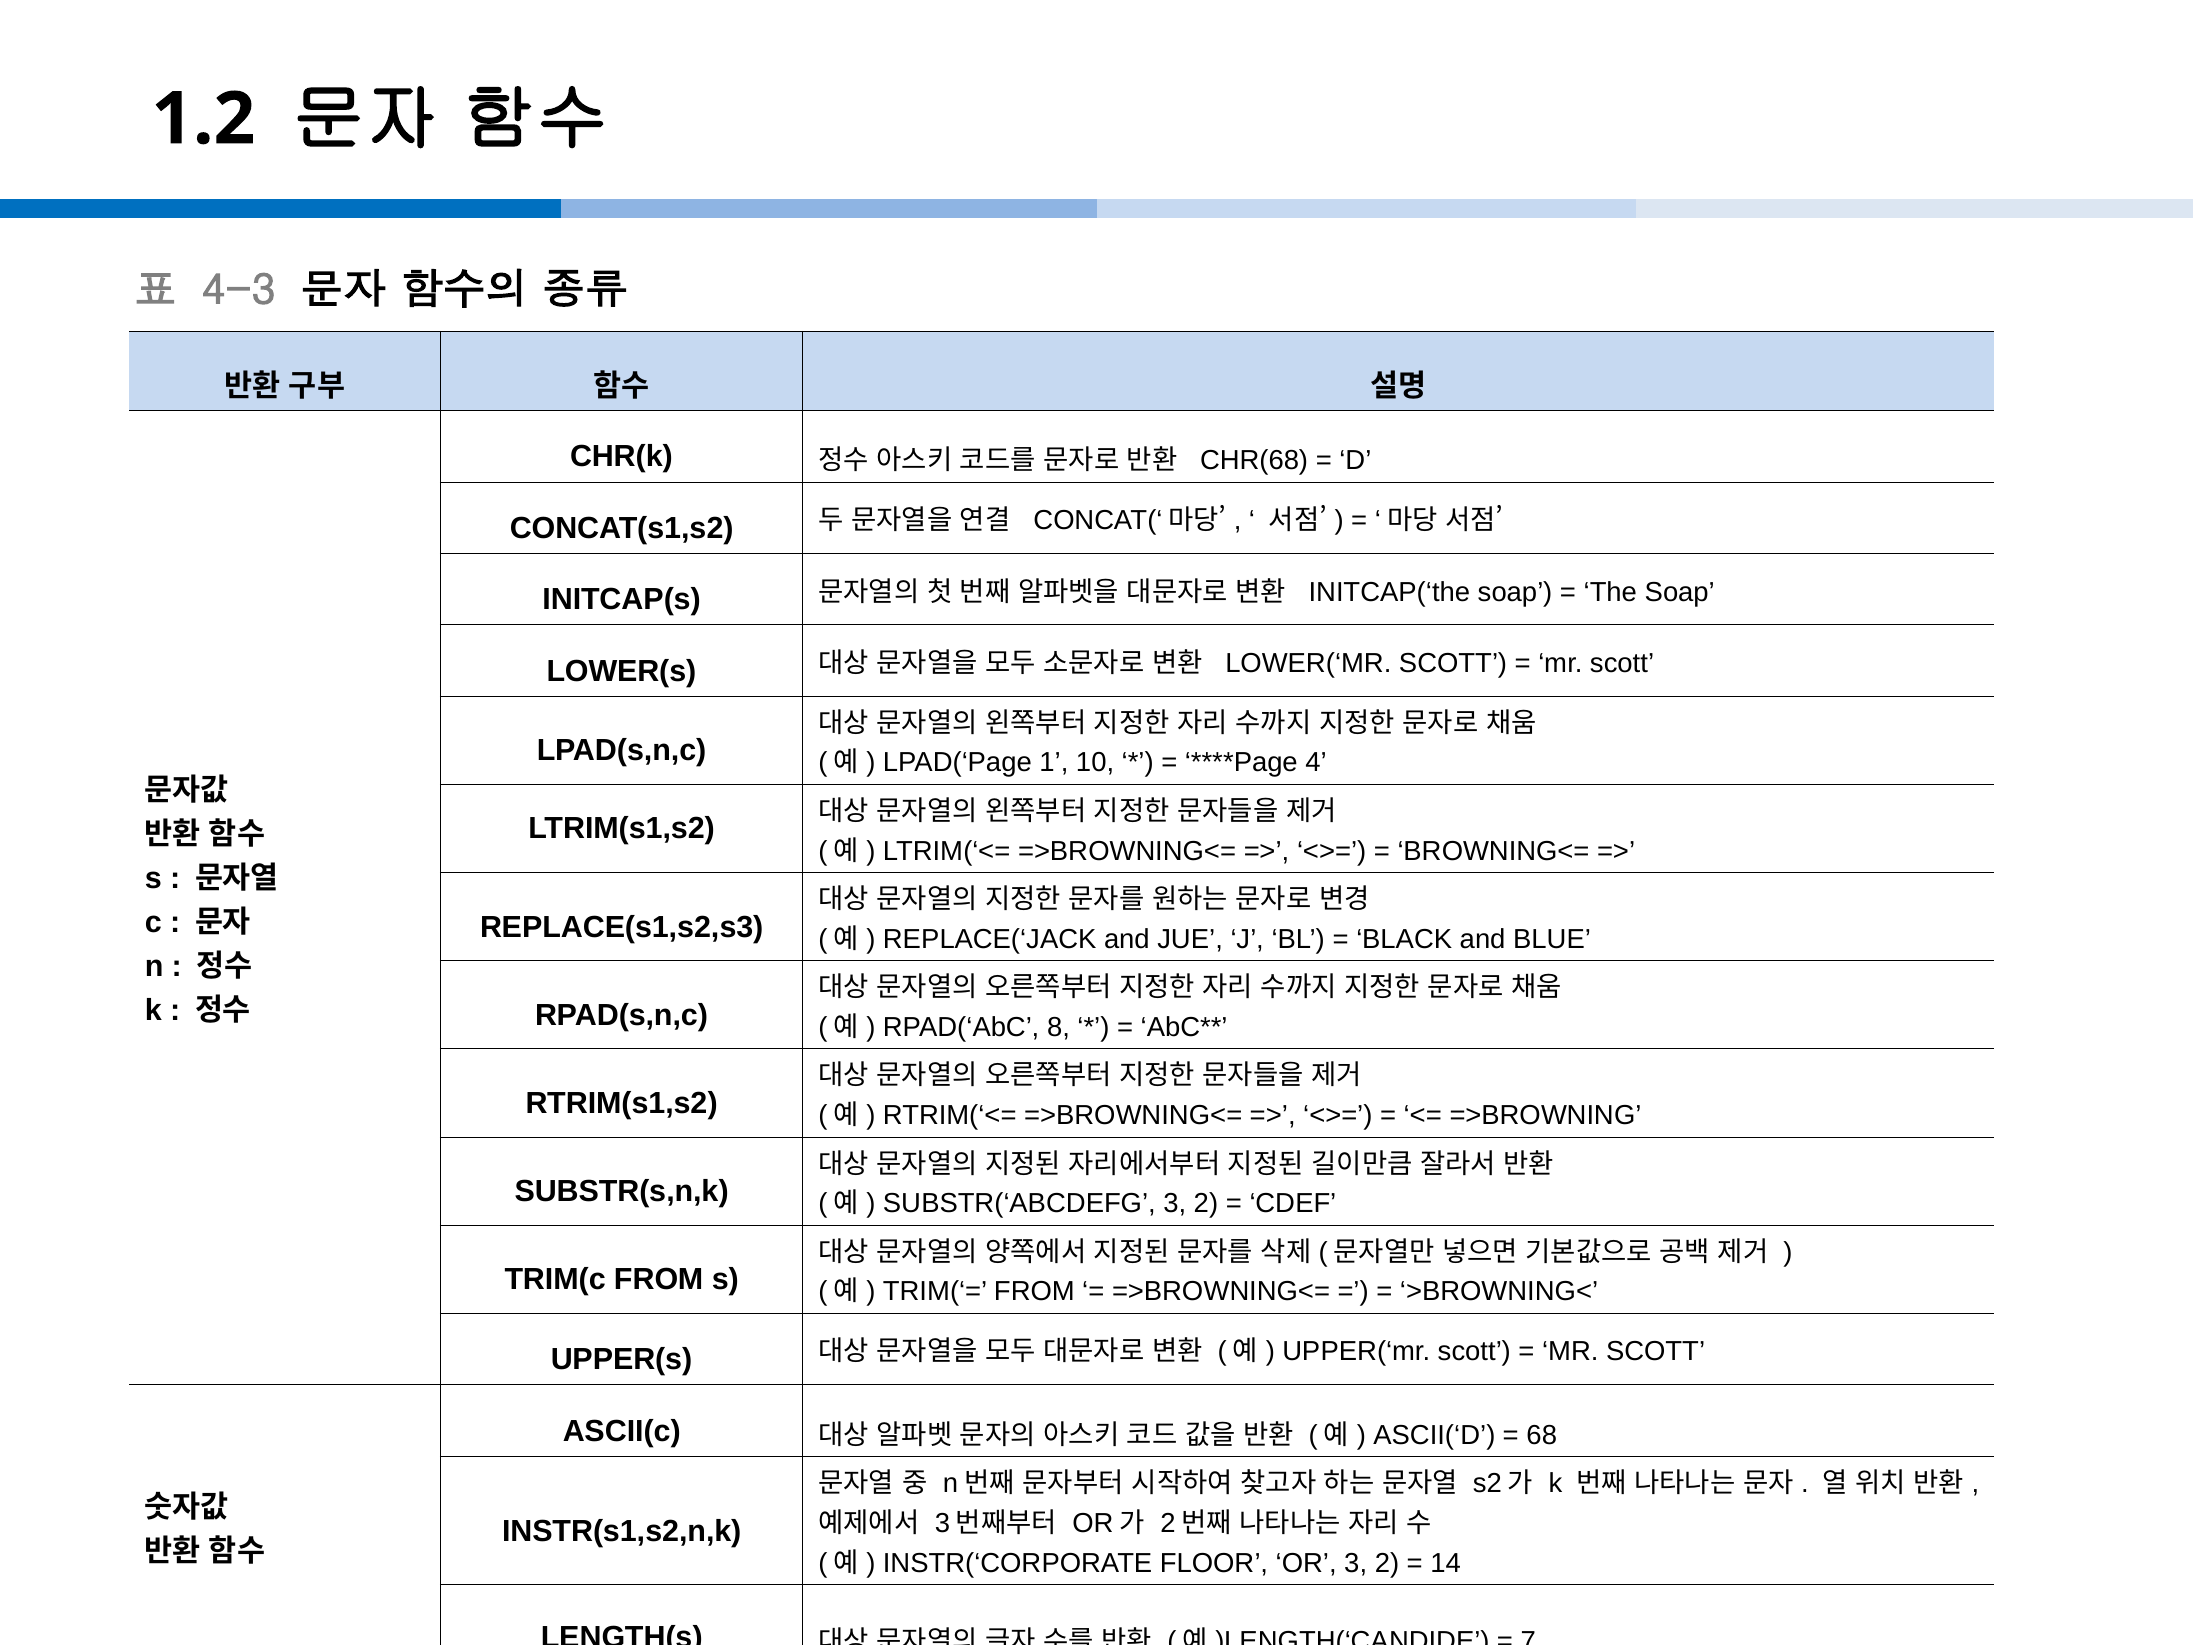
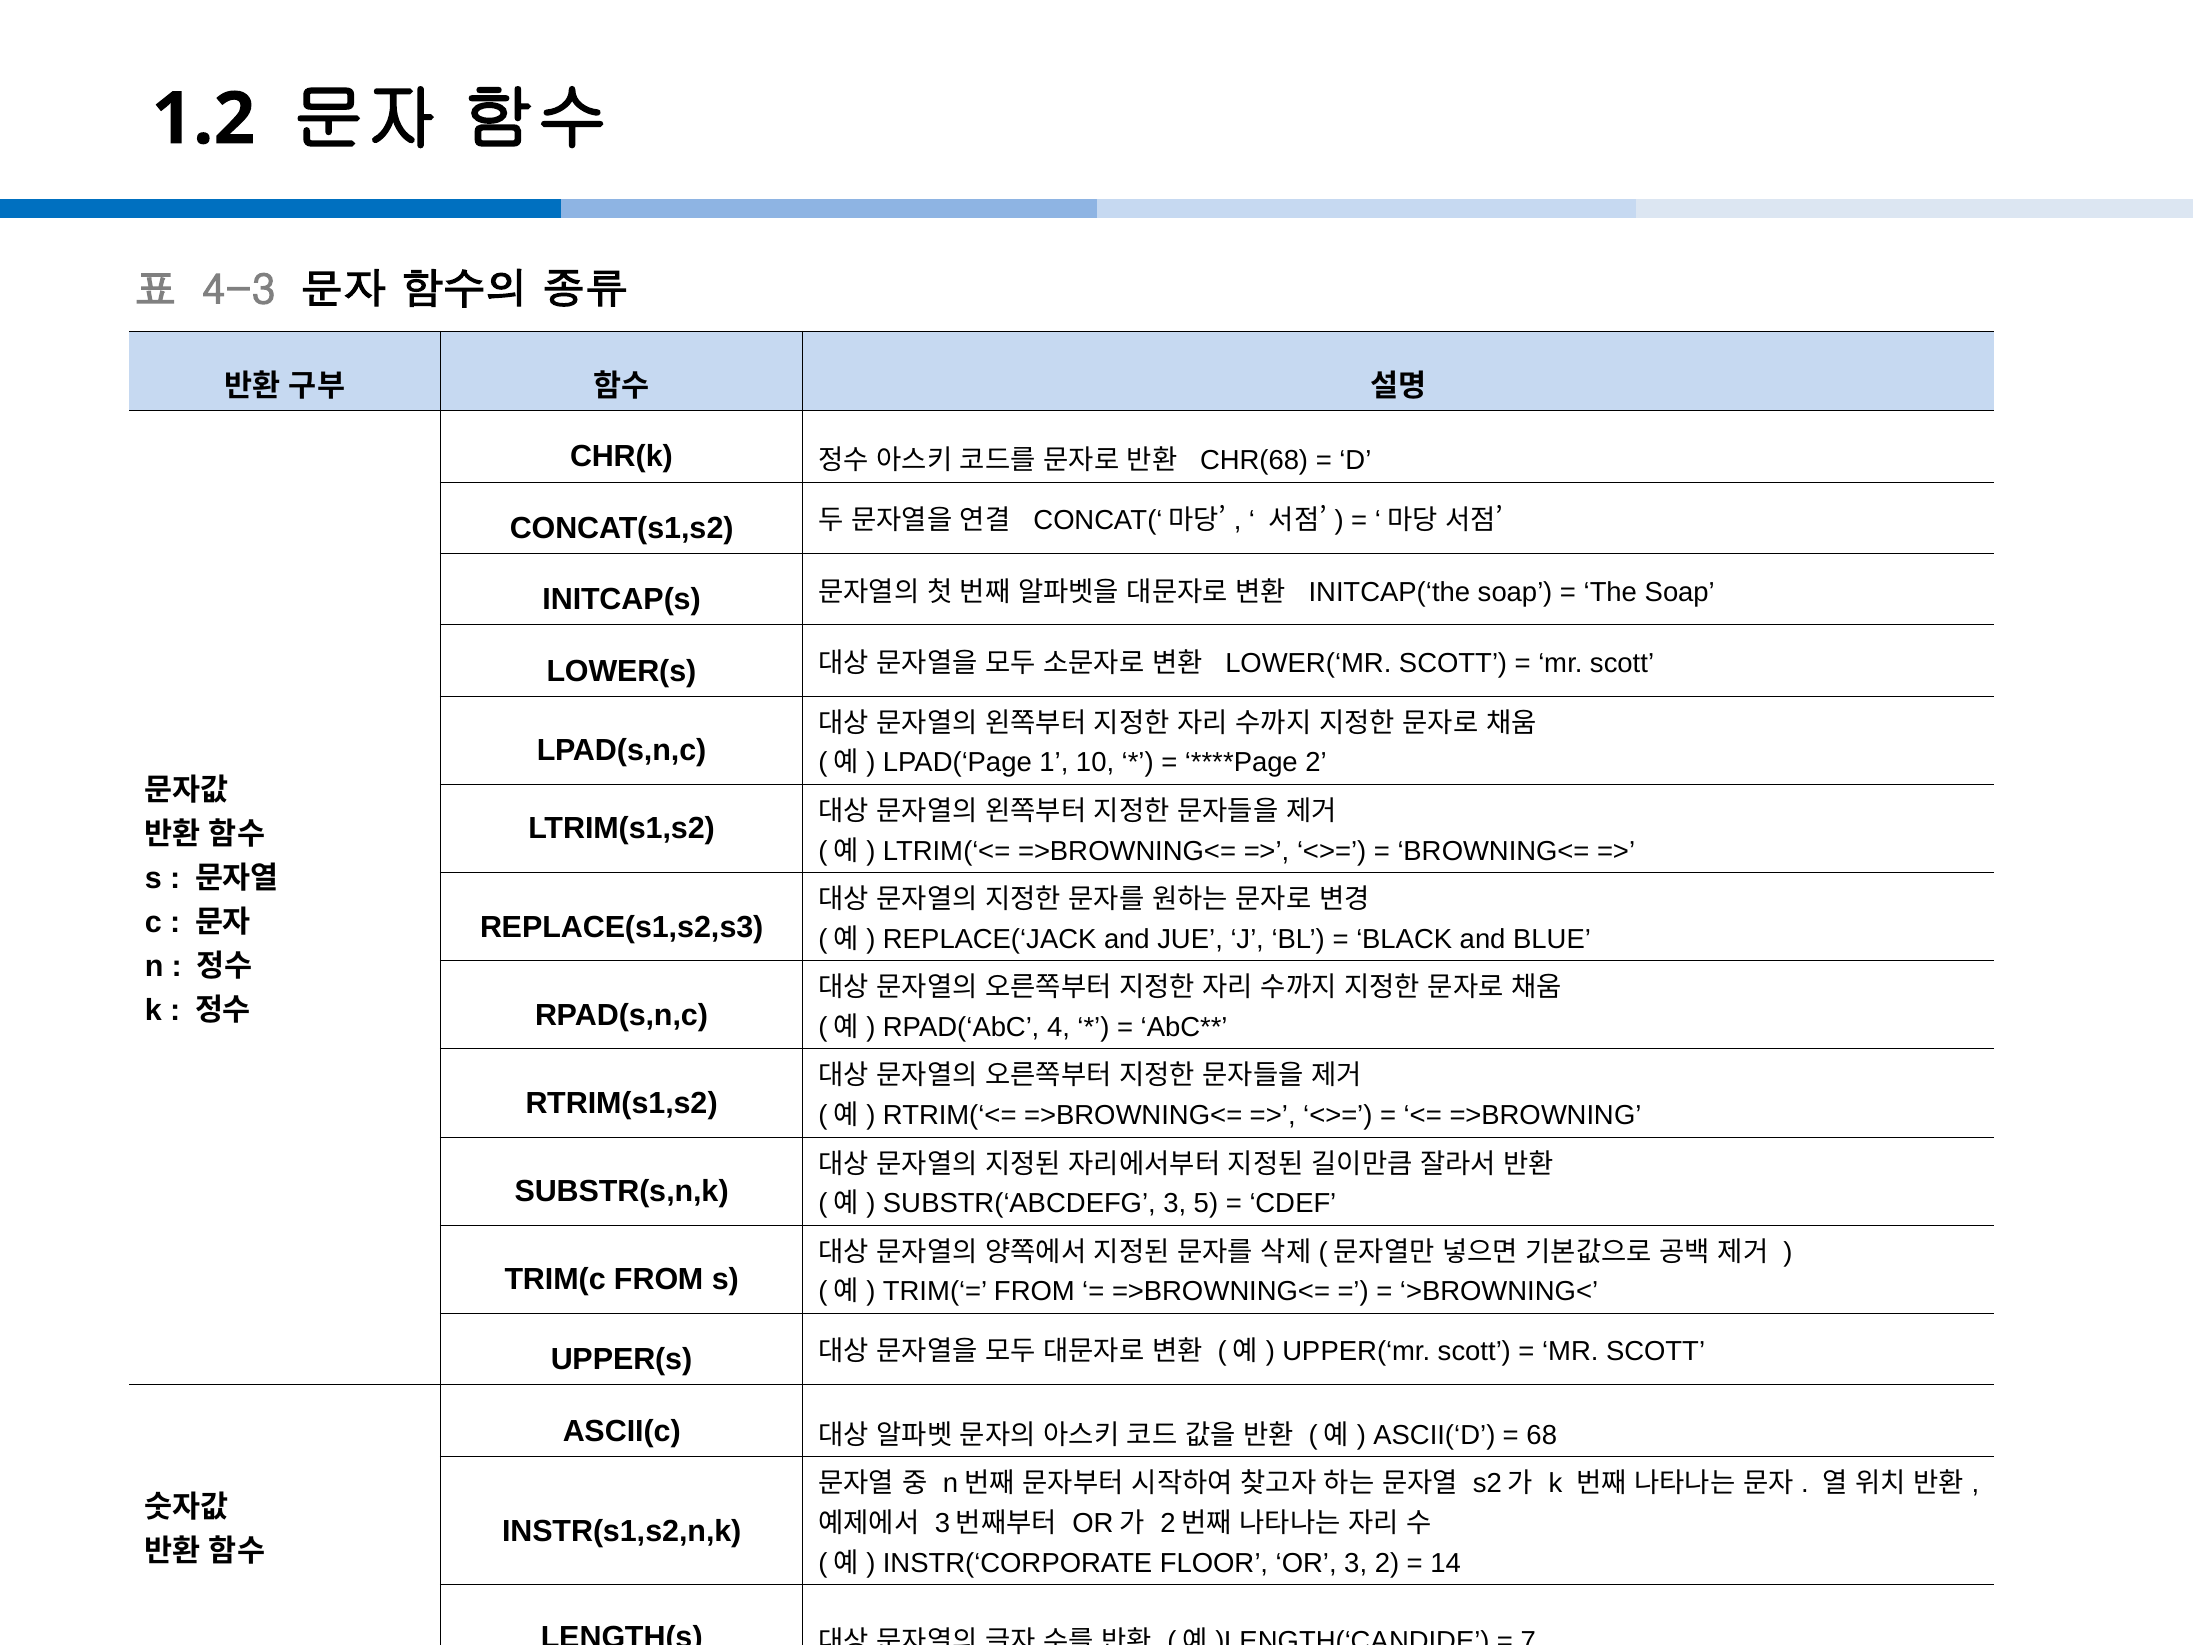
4: 4 -> 2 (1316, 763)
8: 8 -> 4 (1059, 1027)
SUBSTR(‘ABCDEFG 3 2: 2 -> 5 (1206, 1204)
